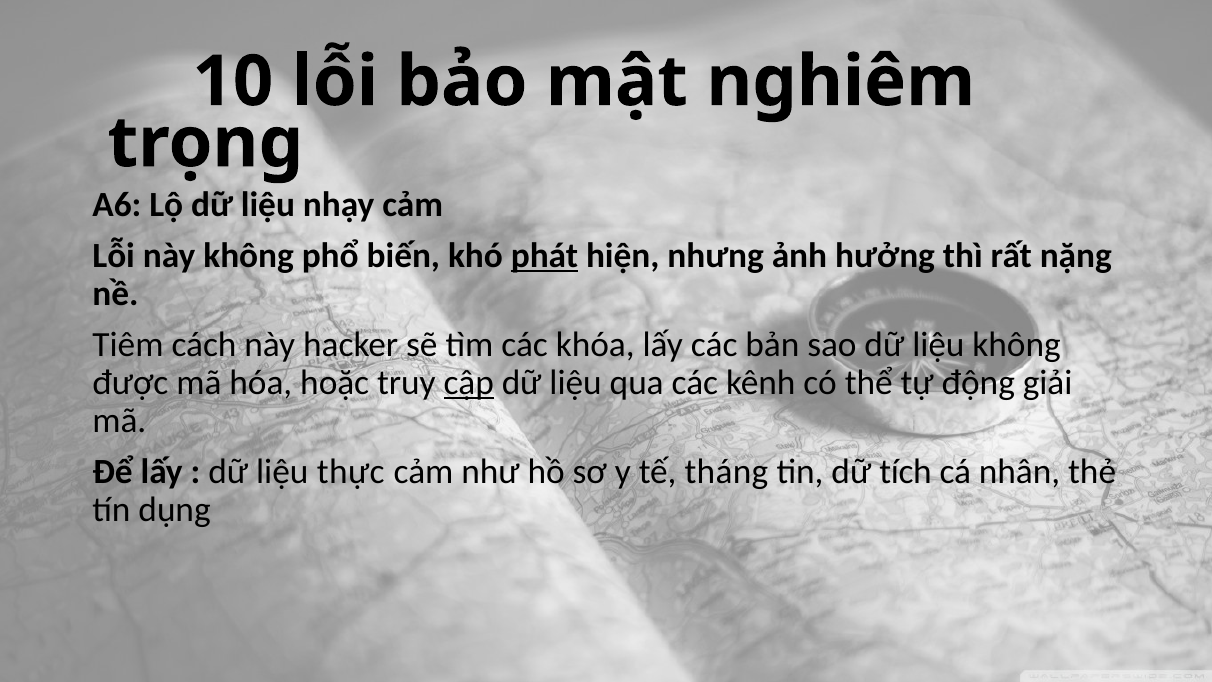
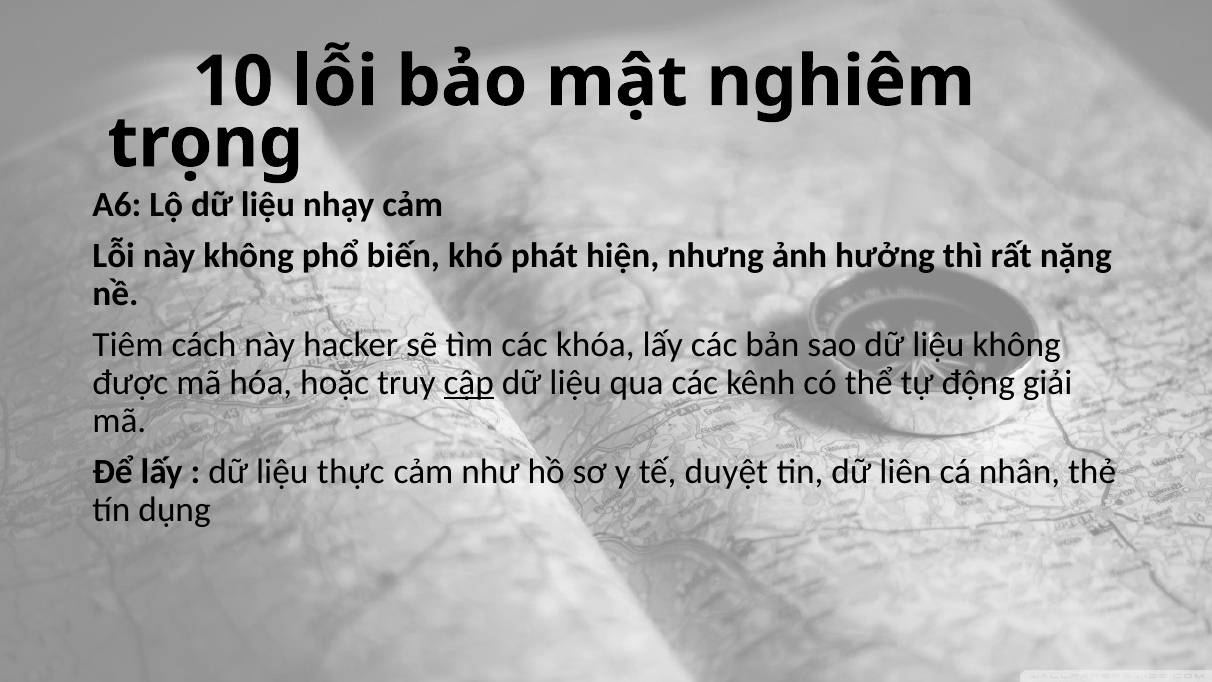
phát underline: present -> none (545, 256)
tháng: tháng -> duyệt (726, 472)
tích: tích -> liên (905, 472)
